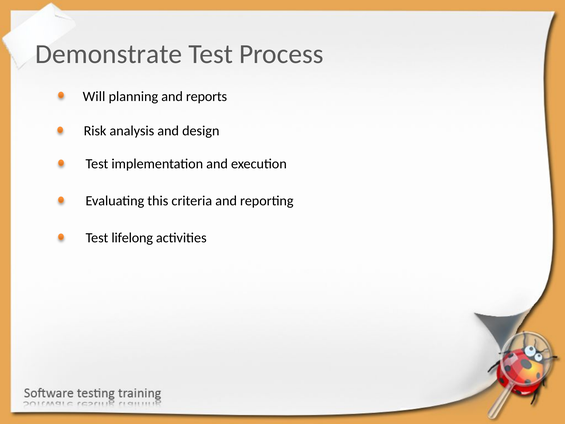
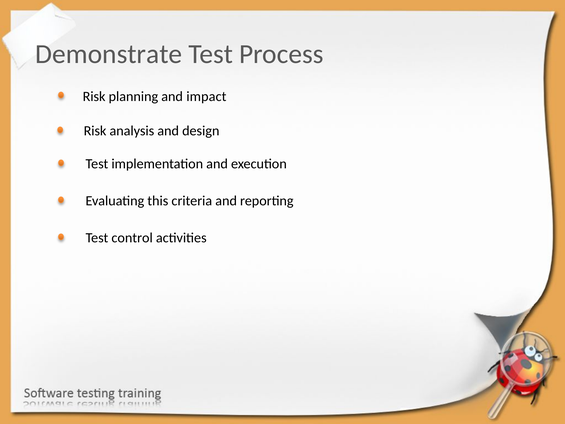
Will: Will -> Risk (94, 96)
reports: reports -> impact (206, 96)
lifelong: lifelong -> control (132, 238)
